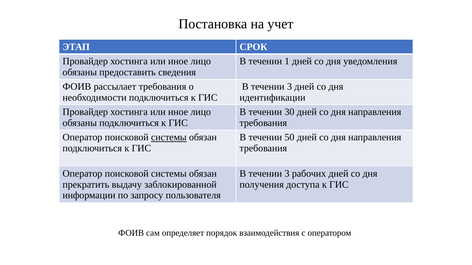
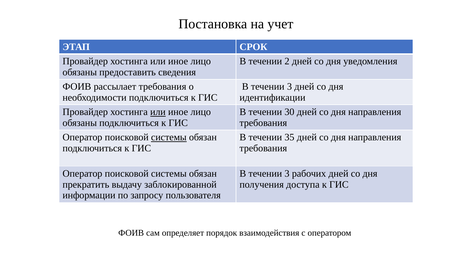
1: 1 -> 2 (287, 61)
или underline: none -> present (158, 112)
50: 50 -> 35 (289, 138)
